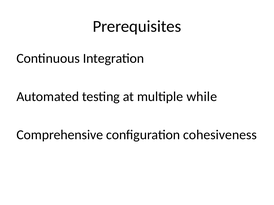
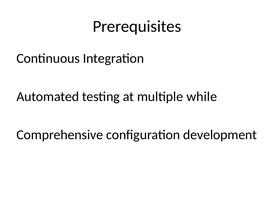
cohesiveness: cohesiveness -> development (220, 135)
